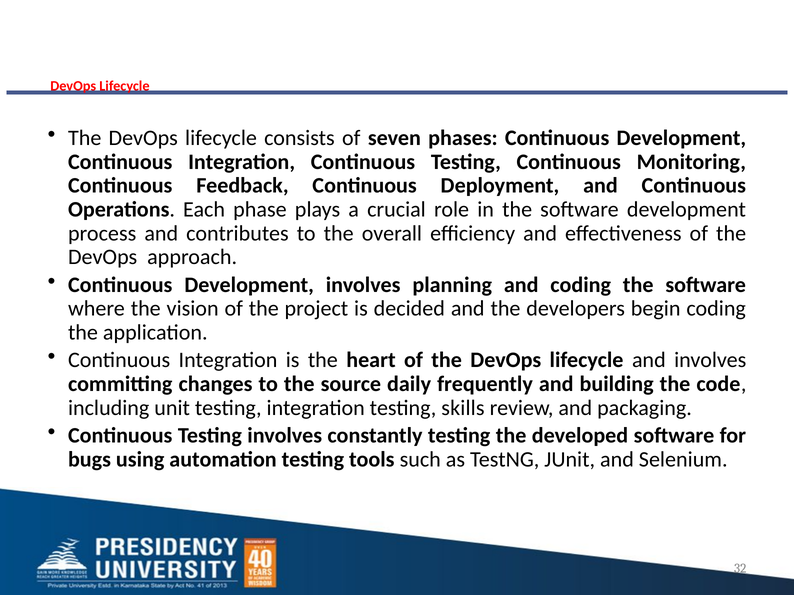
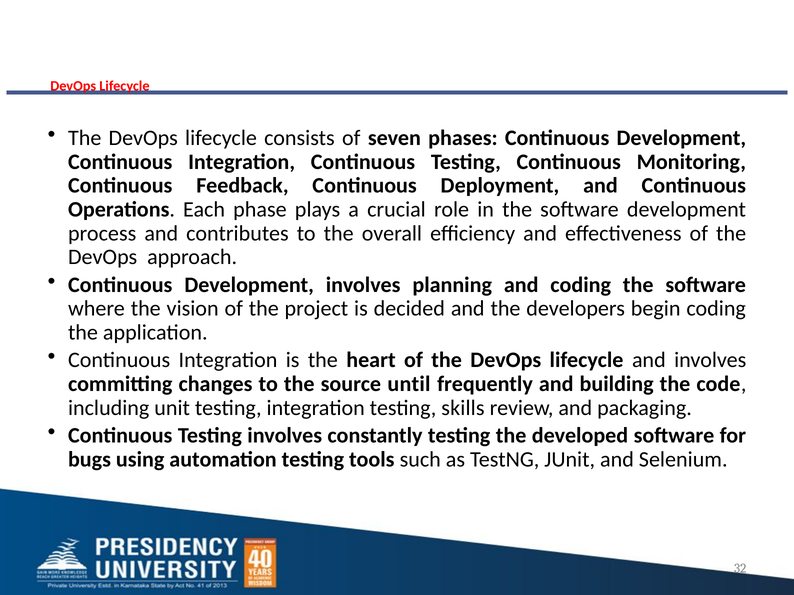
daily: daily -> until (409, 384)
